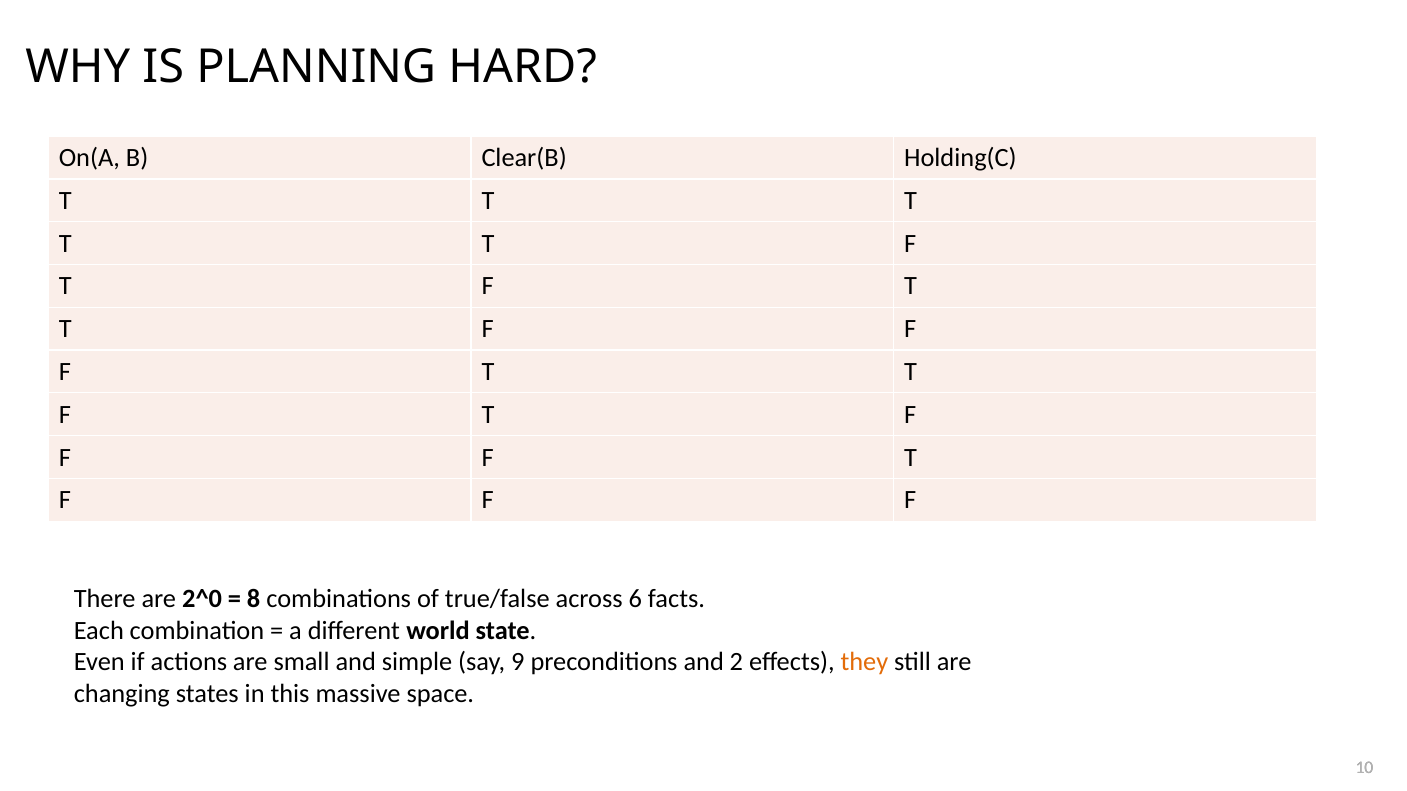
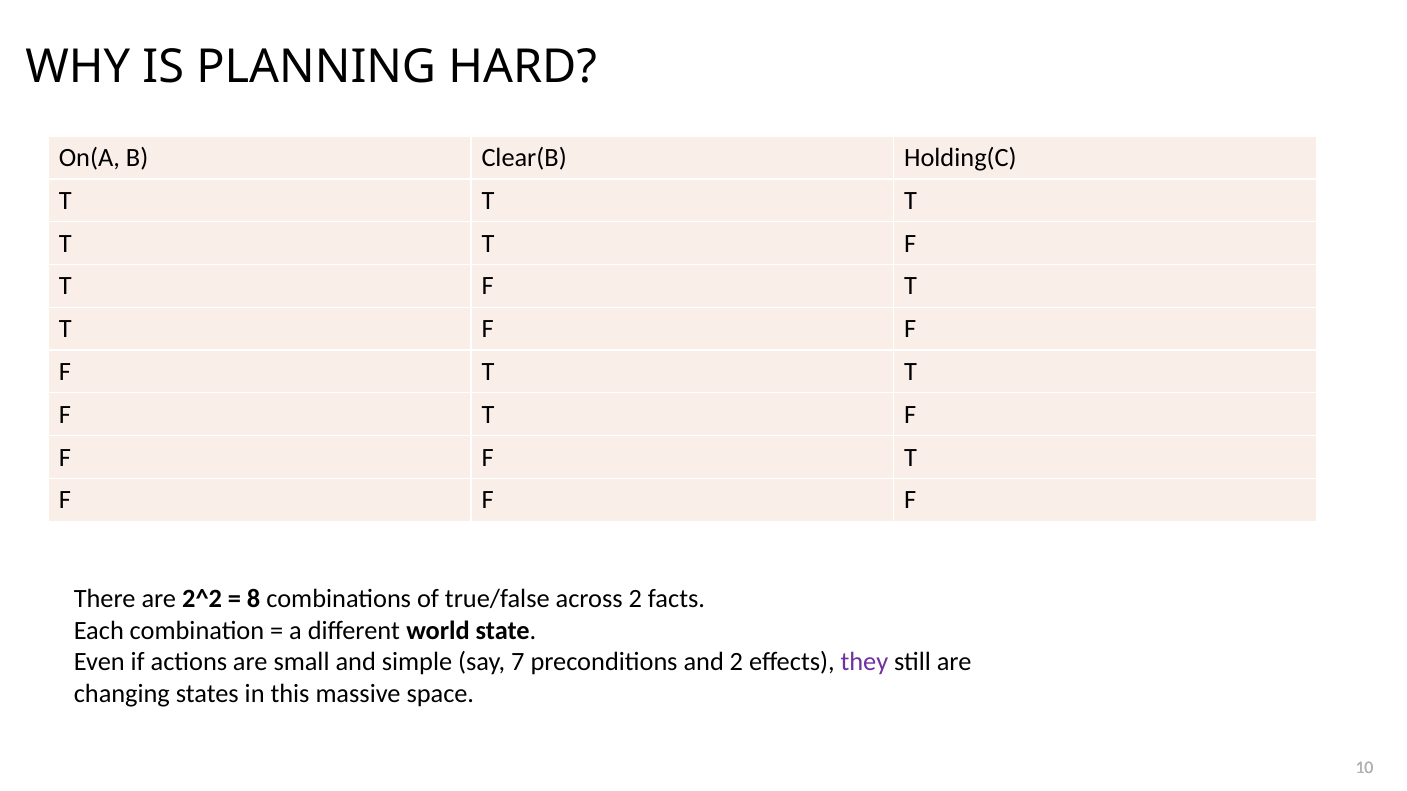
2^0: 2^0 -> 2^2 (202, 599)
across 6: 6 -> 2 (635, 599)
9: 9 -> 7 (518, 663)
they colour: orange -> purple (864, 663)
